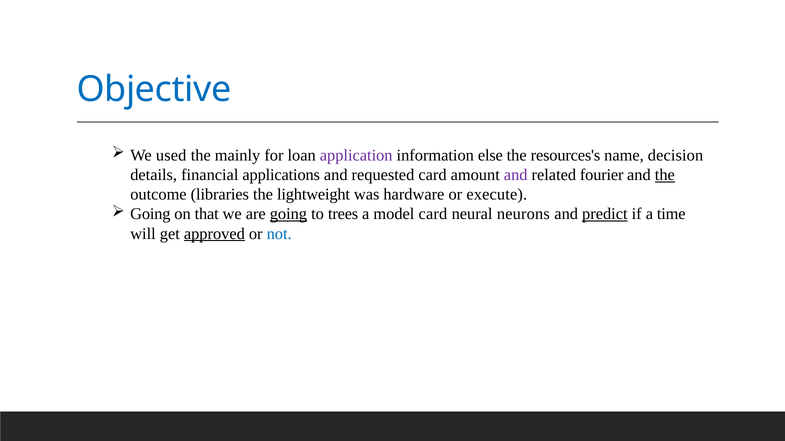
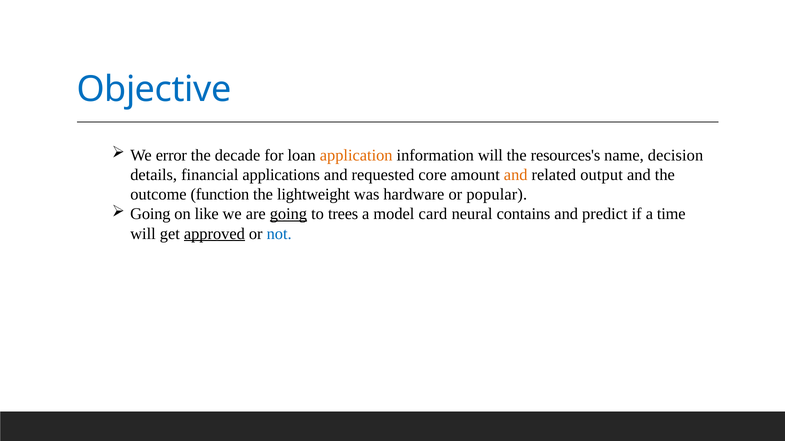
used: used -> error (171, 155)
mainly: mainly -> decade (238, 155)
application colour: purple -> orange (356, 155)
information else: else -> will (490, 155)
requested card: card -> core (433, 175)
and colour: purple -> orange (516, 175)
fourier: fourier -> output (602, 175)
the underline: present -> none (665, 175)
libraries: libraries -> function (220, 195)
execute: execute -> popular (497, 195)
that: that -> like (207, 214)
neurons: neurons -> contains (524, 214)
predict underline: present -> none (605, 214)
